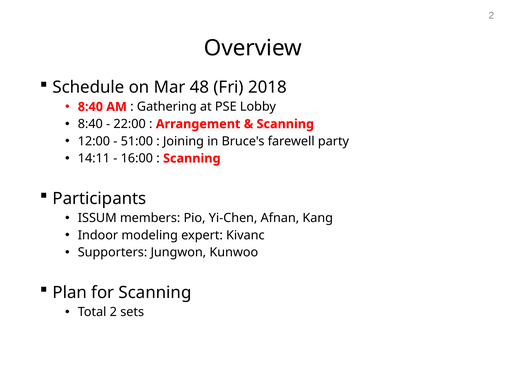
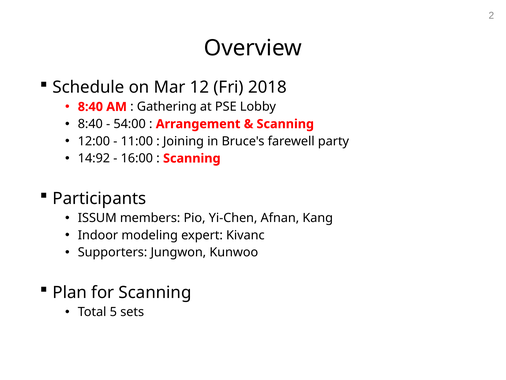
48: 48 -> 12 (200, 87)
22:00: 22:00 -> 54:00 (130, 124)
51:00: 51:00 -> 11:00 (137, 141)
14:11: 14:11 -> 14:92 (94, 158)
Total 2: 2 -> 5 (113, 312)
